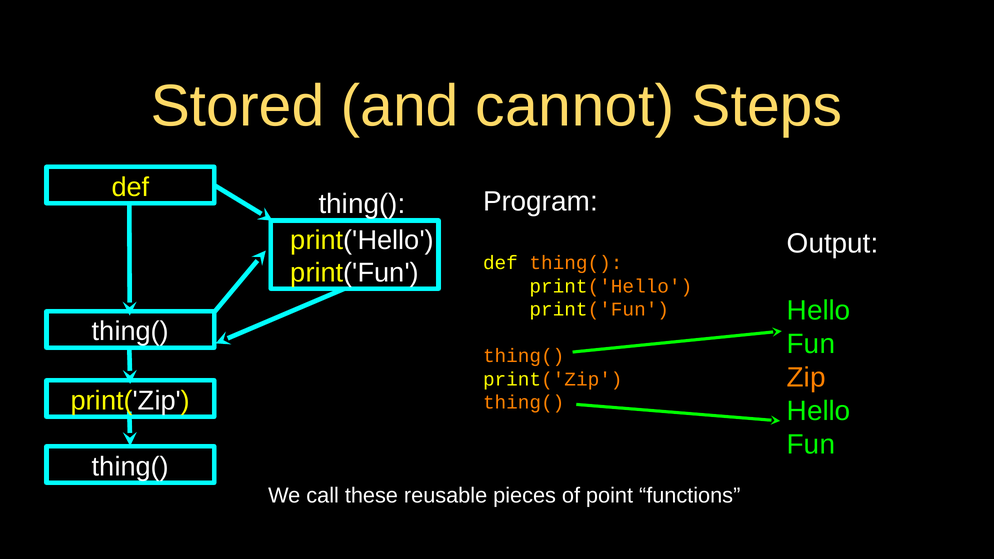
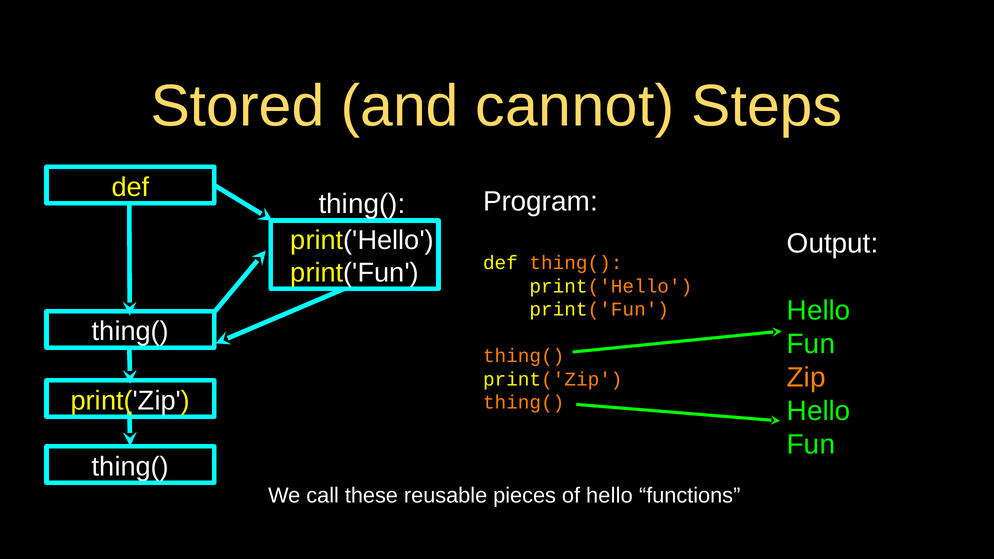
of point: point -> hello (609, 496)
